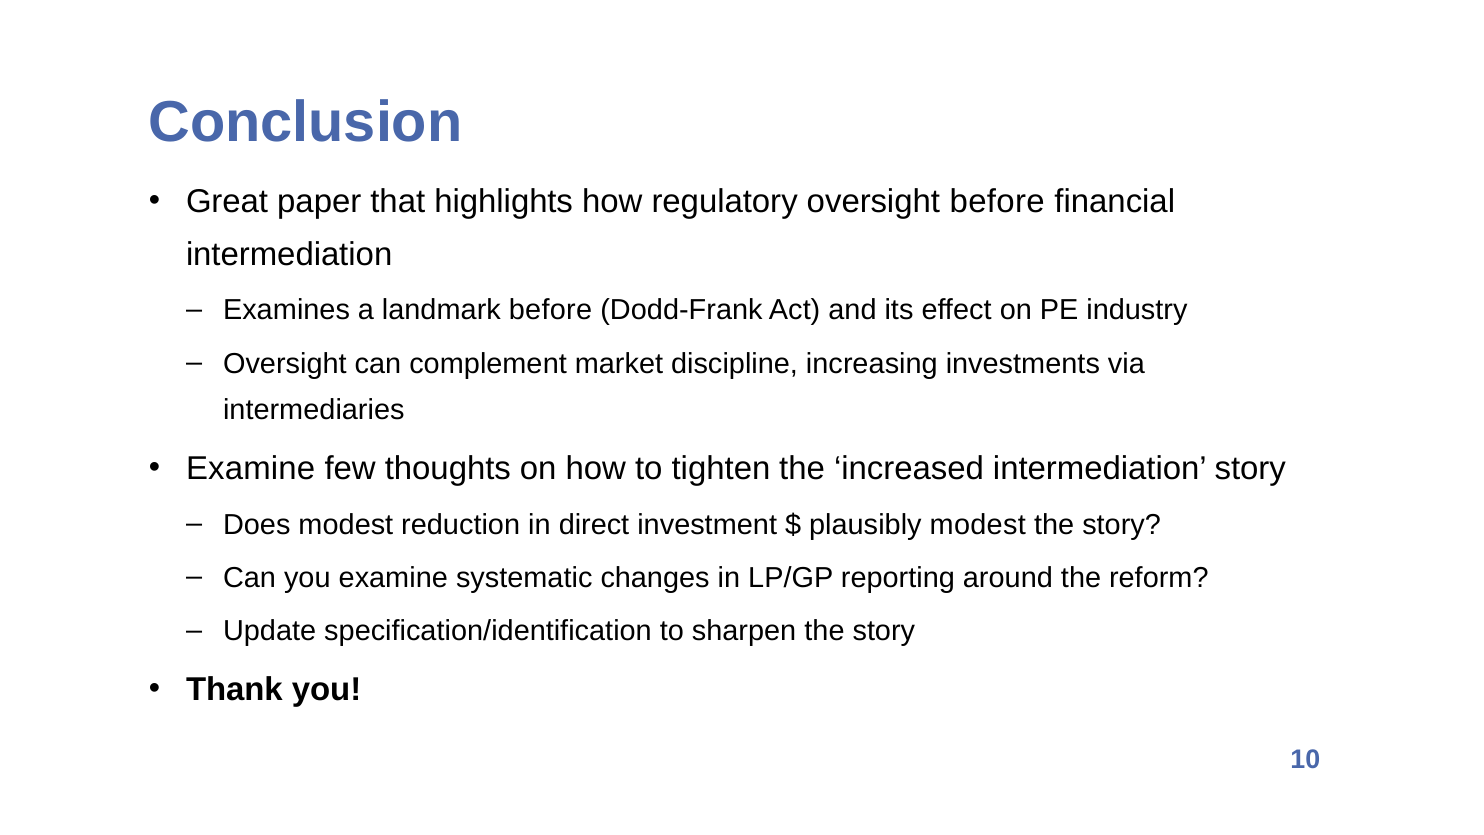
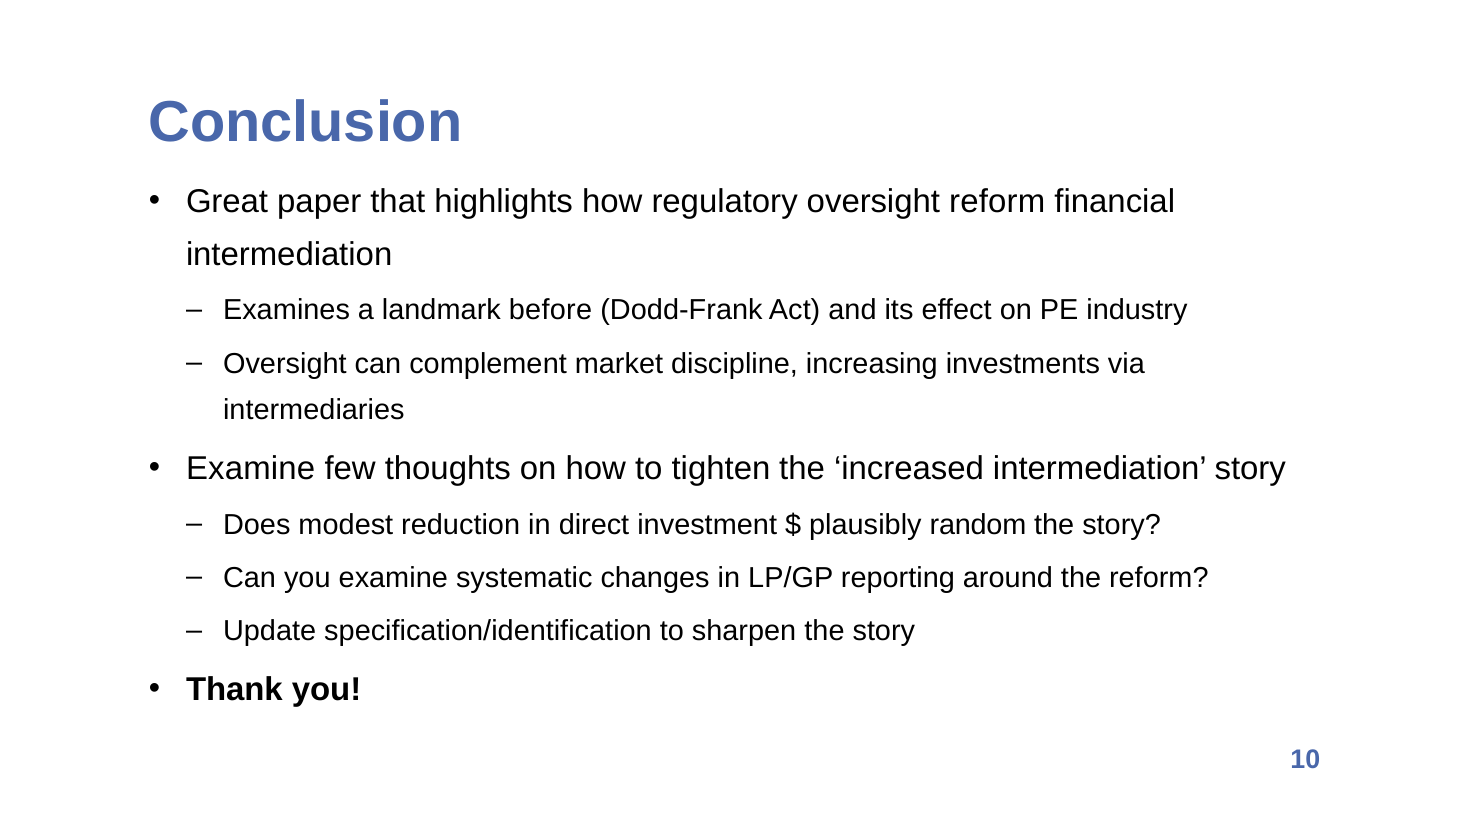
oversight before: before -> reform (997, 201)
plausibly modest: modest -> random (978, 524)
